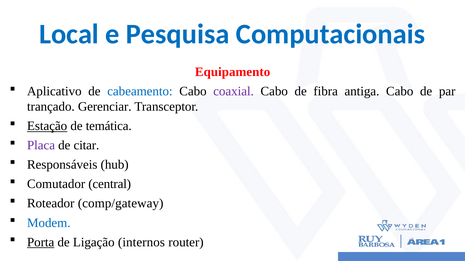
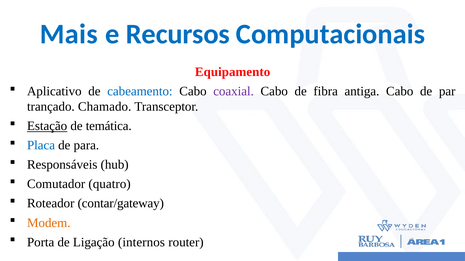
Local: Local -> Mais (69, 34)
Pesquisa: Pesquisa -> Recursos (178, 34)
Gerenciar: Gerenciar -> Chamado (105, 107)
Placa colour: purple -> blue (41, 146)
citar: citar -> para (86, 146)
central: central -> quatro (110, 184)
comp/gateway: comp/gateway -> contar/gateway (121, 204)
Modem colour: blue -> orange (49, 223)
Porta underline: present -> none (41, 243)
